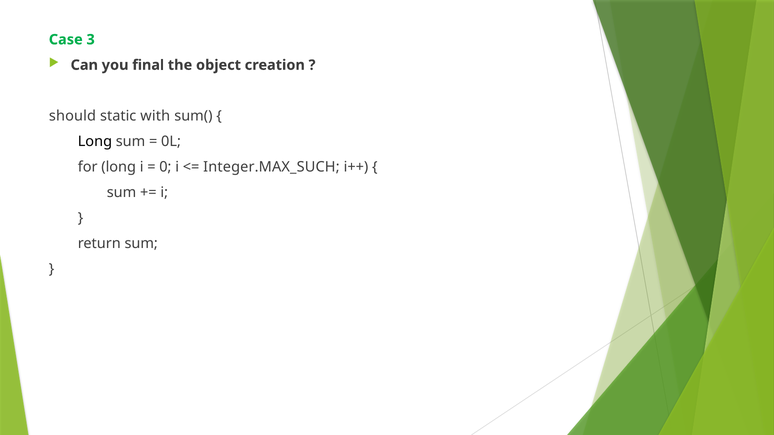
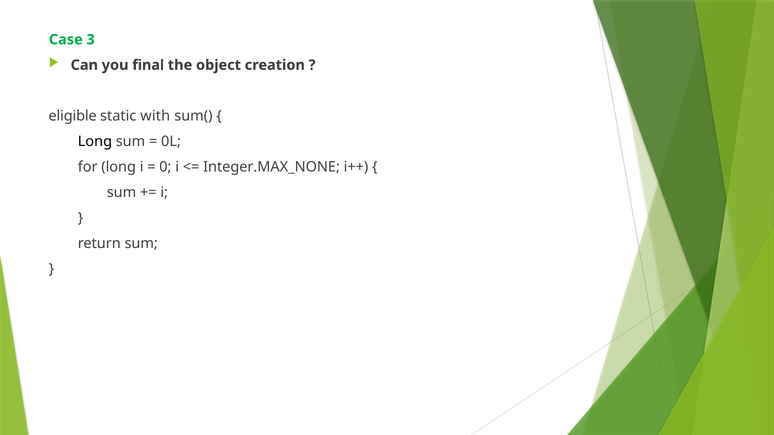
should: should -> eligible (73, 116)
Integer.MAX_SUCH: Integer.MAX_SUCH -> Integer.MAX_NONE (272, 167)
